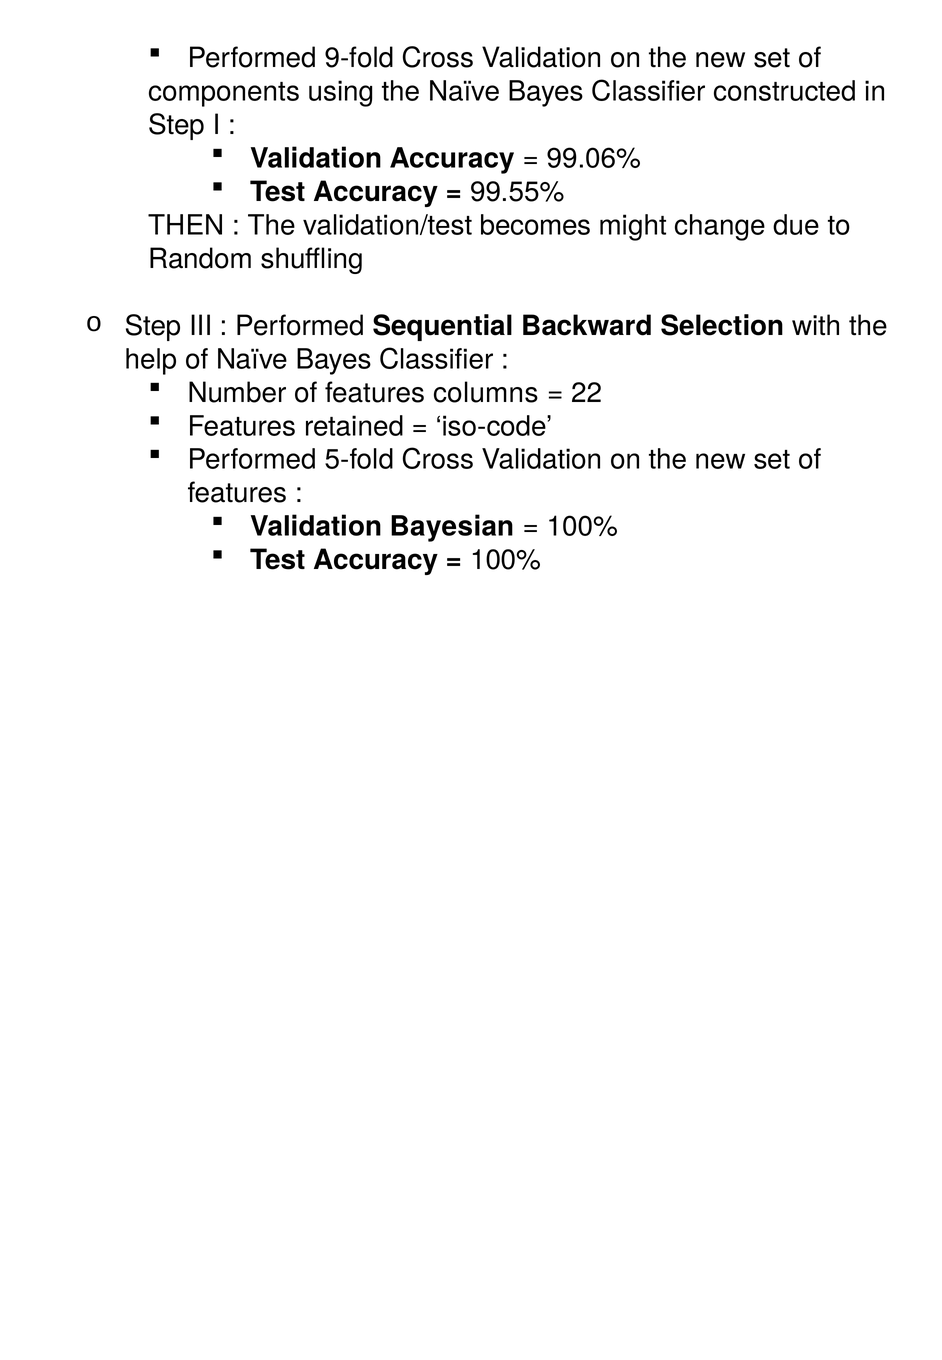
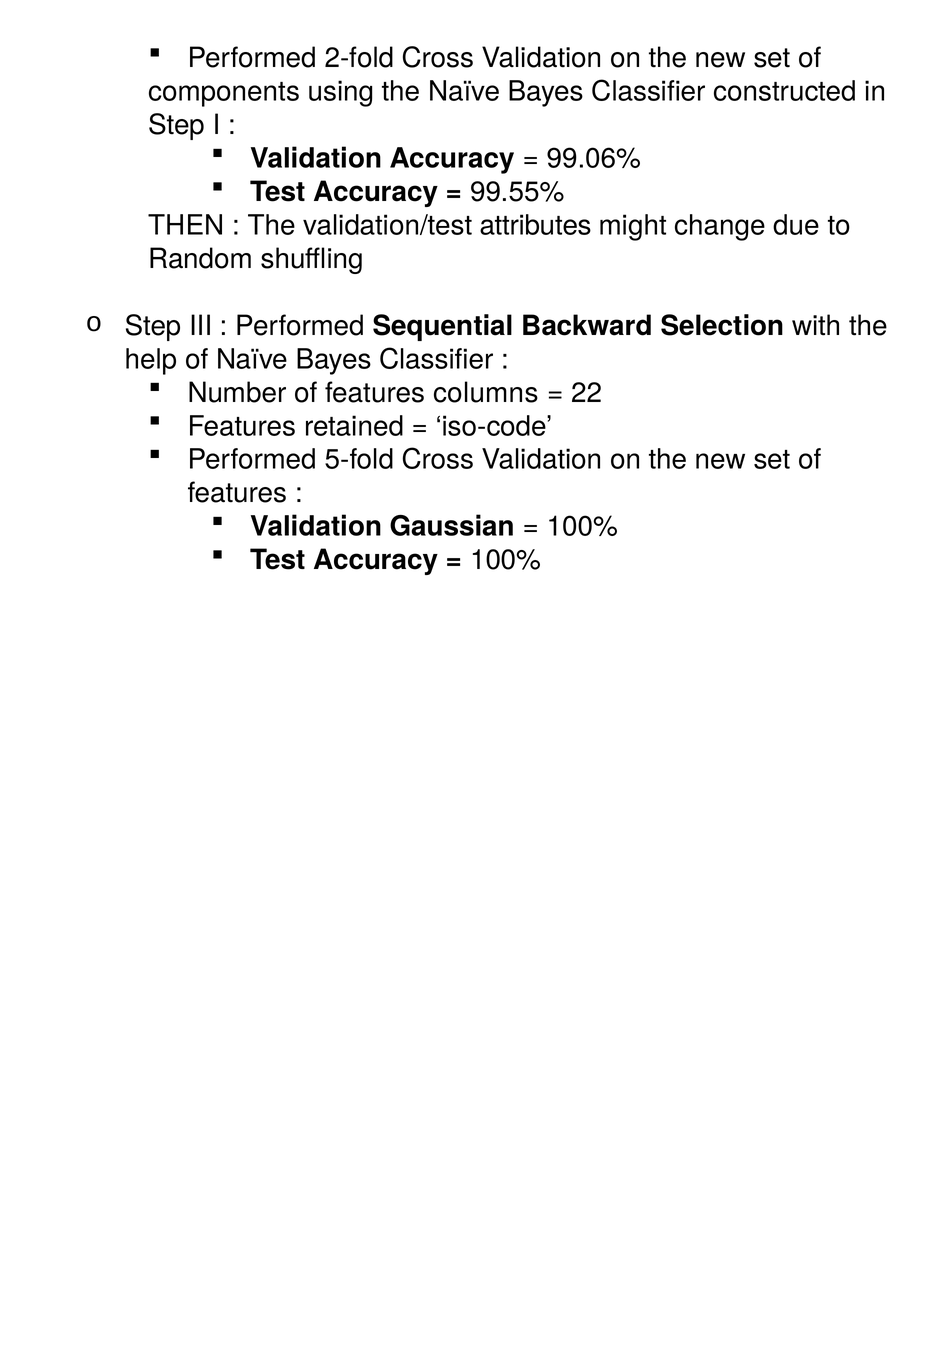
9-fold: 9-fold -> 2-fold (359, 58)
becomes: becomes -> attributes (536, 226)
Bayesian: Bayesian -> Gaussian (452, 527)
